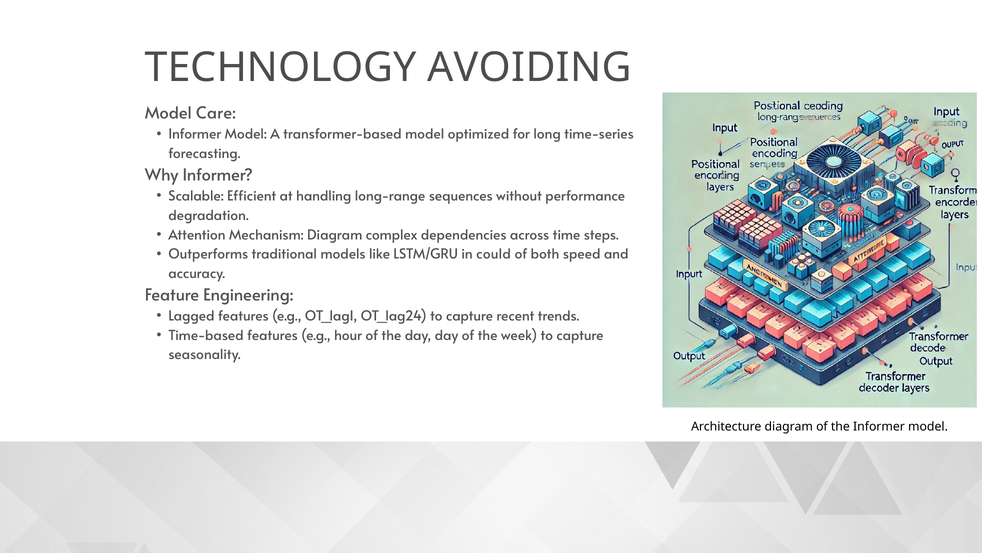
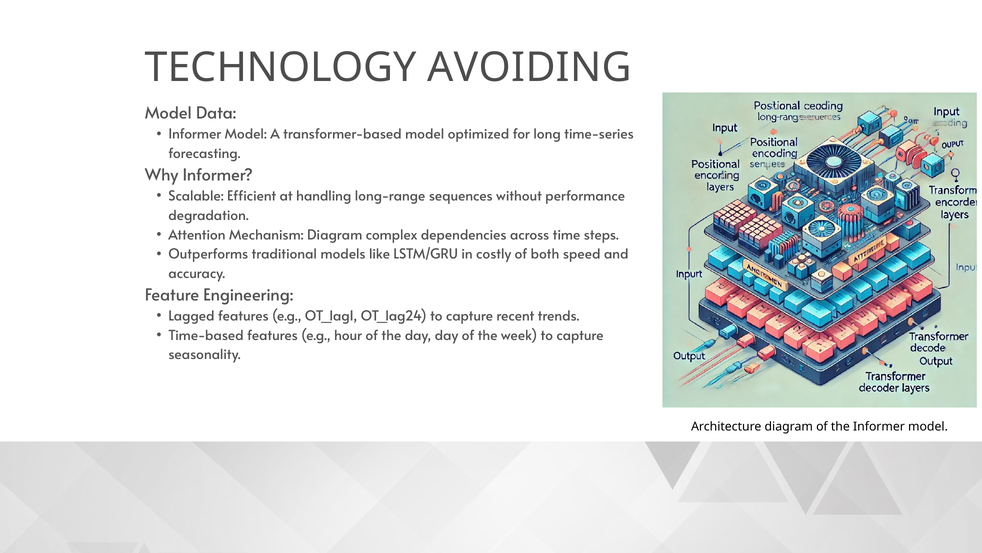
Care: Care -> Data (216, 113)
could: could -> costly (494, 254)
